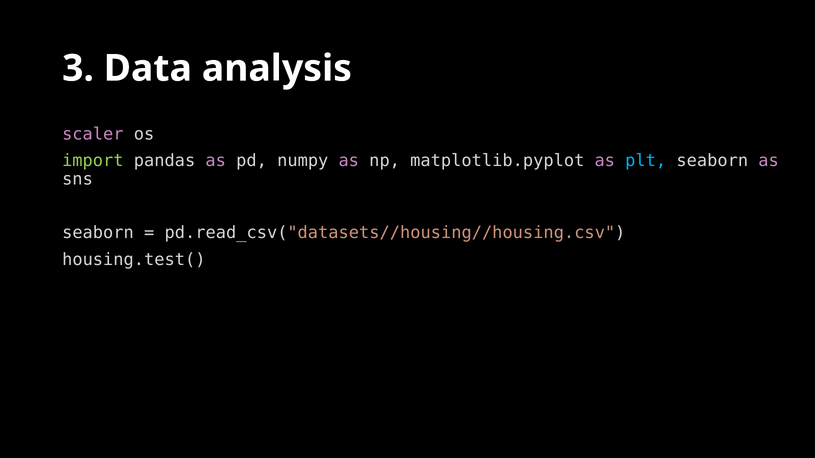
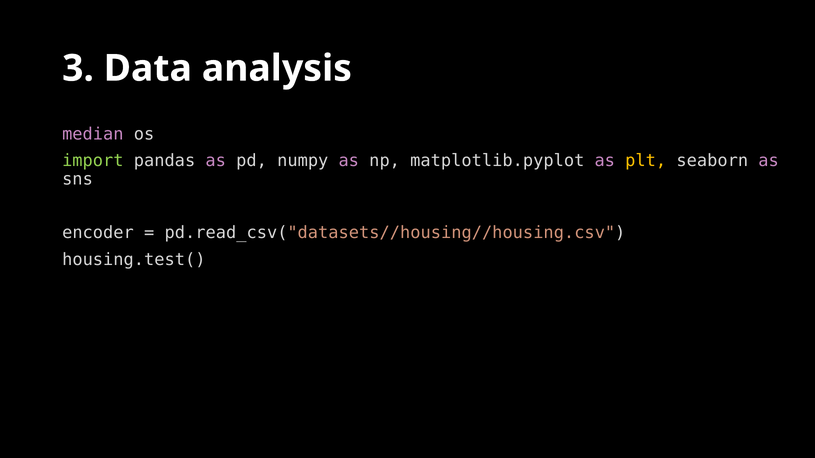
scaler: scaler -> median (93, 134)
plt colour: light blue -> yellow (646, 161)
seaborn: seaborn -> encoder (98, 233)
